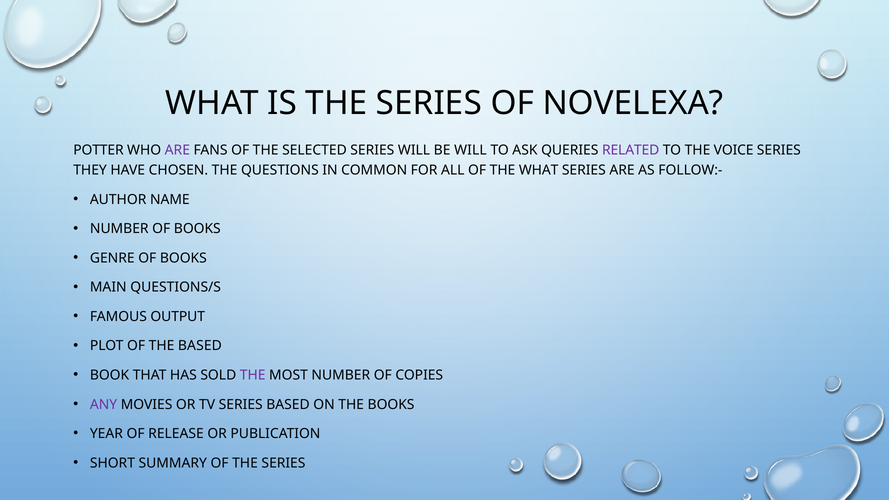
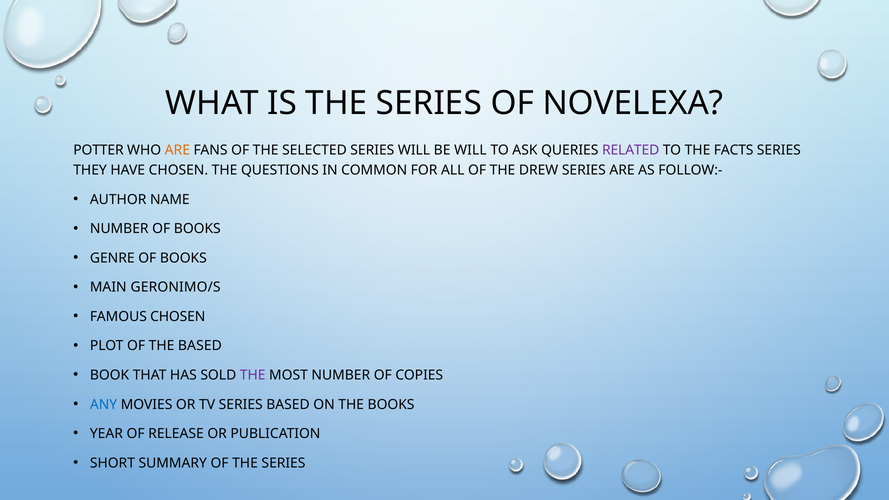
ARE colour: purple -> orange (177, 150)
VOICE: VOICE -> FACTS (734, 150)
THE WHAT: WHAT -> DREW (539, 170)
QUESTIONS/S: QUESTIONS/S -> GERONIMO/S (176, 287)
FAMOUS OUTPUT: OUTPUT -> CHOSEN (178, 317)
ANY colour: purple -> blue (104, 404)
